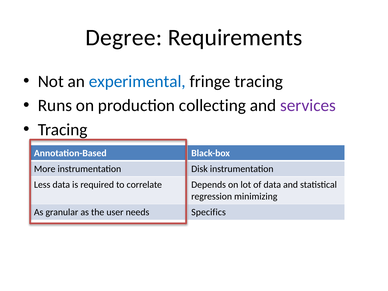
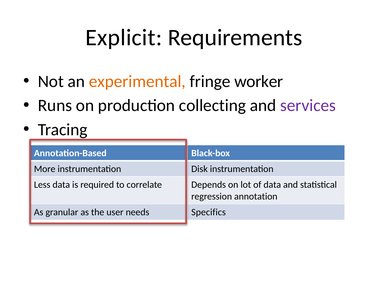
Degree: Degree -> Explicit (124, 38)
experimental colour: blue -> orange (137, 81)
fringe tracing: tracing -> worker (259, 81)
minimizing: minimizing -> annotation (256, 196)
